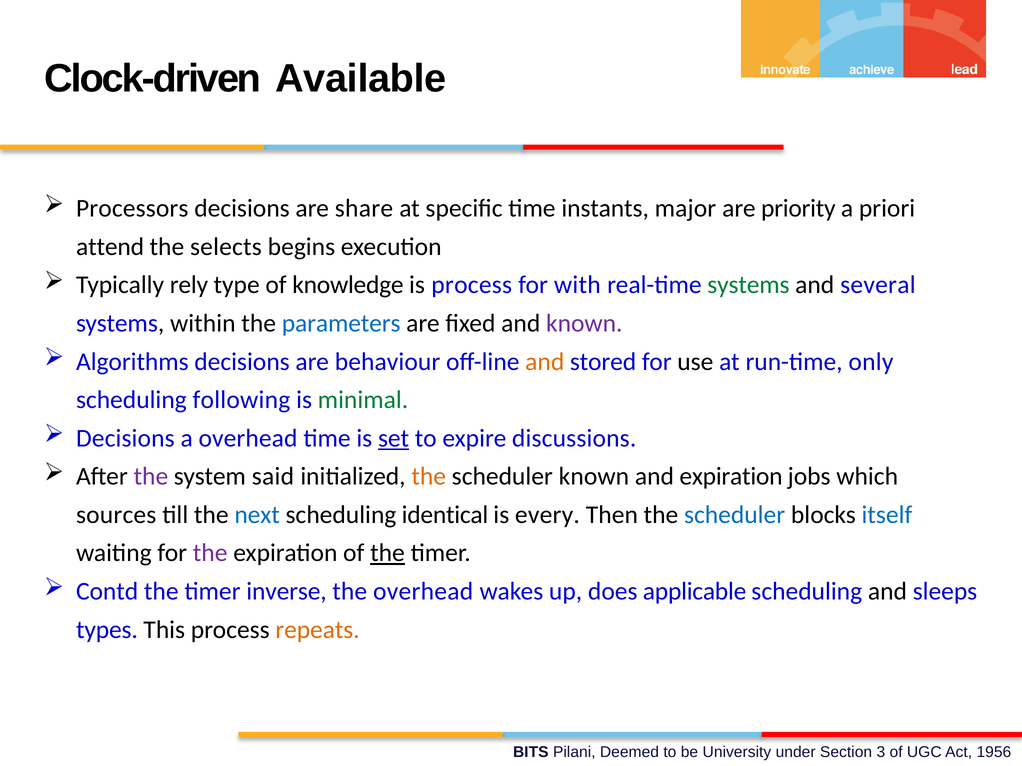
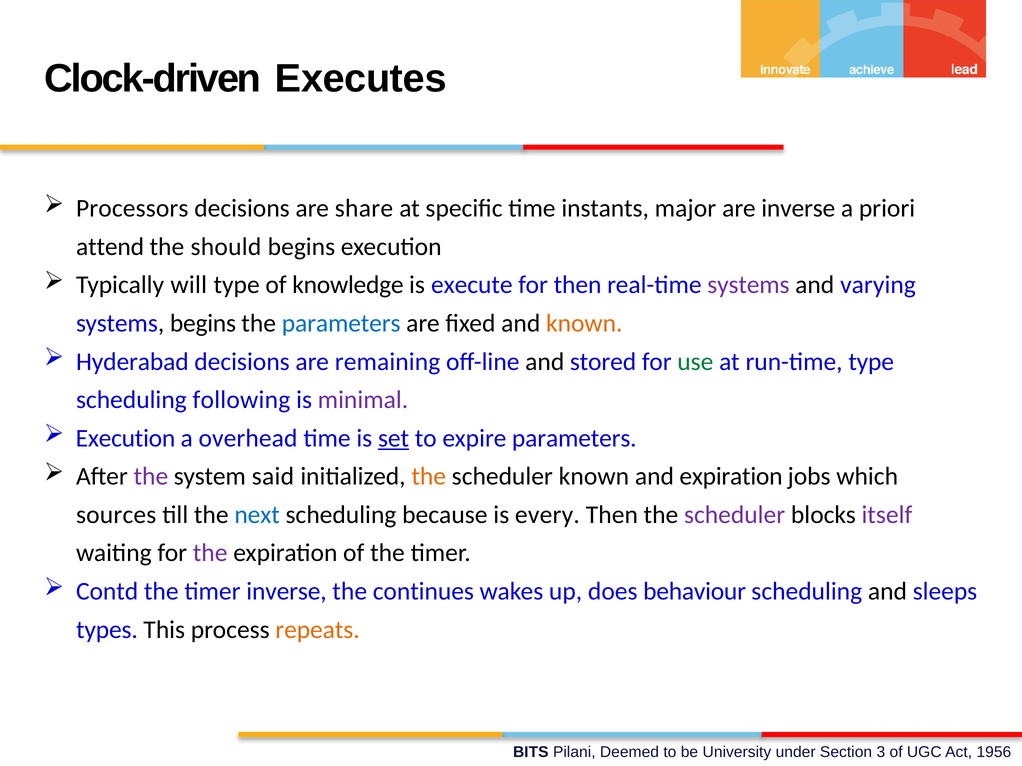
Available: Available -> Executes (361, 79)
are priority: priority -> inverse (798, 209)
selects: selects -> should (226, 247)
rely: rely -> will (189, 285)
is process: process -> execute (472, 285)
for with: with -> then (578, 285)
systems colour: green -> purple (748, 285)
several: several -> varying (878, 285)
systems within: within -> begins (203, 324)
known colour: purple -> orange (584, 324)
Algorithms: Algorithms -> Hyderabad (132, 362)
behaviour: behaviour -> remaining (388, 362)
and colour: orange -> black (545, 362)
use colour: black -> green (695, 362)
run-time only: only -> type (871, 362)
minimal colour: green -> purple (363, 400)
Decisions: Decisions -> Execution (126, 438)
expire discussions: discussions -> parameters (574, 438)
identical: identical -> because (445, 515)
scheduler colour: blue -> purple (735, 515)
itself colour: blue -> purple (887, 515)
the underline: present -> none (387, 553)
the overhead: overhead -> continues (423, 592)
applicable: applicable -> behaviour (695, 592)
